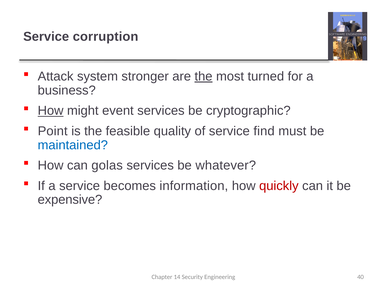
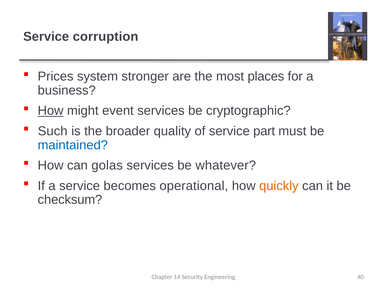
Attack: Attack -> Prices (56, 77)
the underline: present -> none (204, 77)
turned: turned -> places (266, 77)
Point: Point -> Such (53, 131)
feasible: feasible -> broader (128, 131)
find: find -> part (264, 131)
information: information -> operational (194, 186)
quickly colour: red -> orange (279, 186)
expensive: expensive -> checksum (70, 200)
